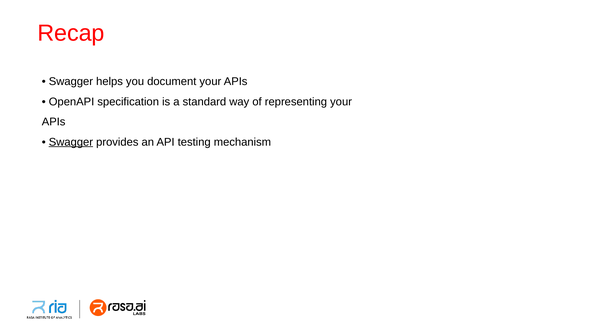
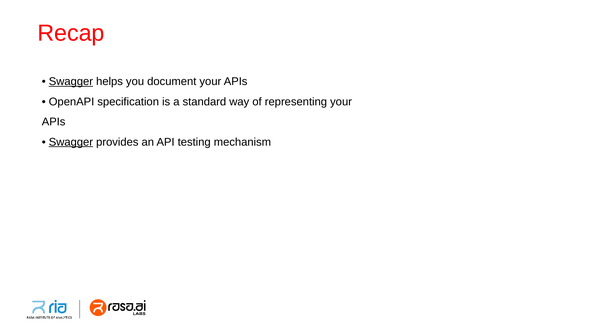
Swagger underline: none -> present (71, 82)
